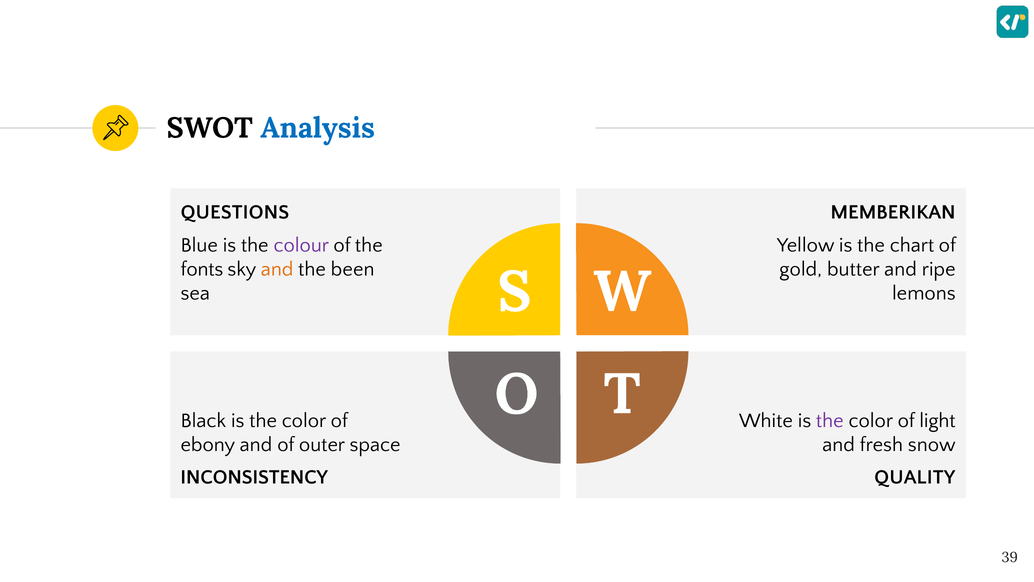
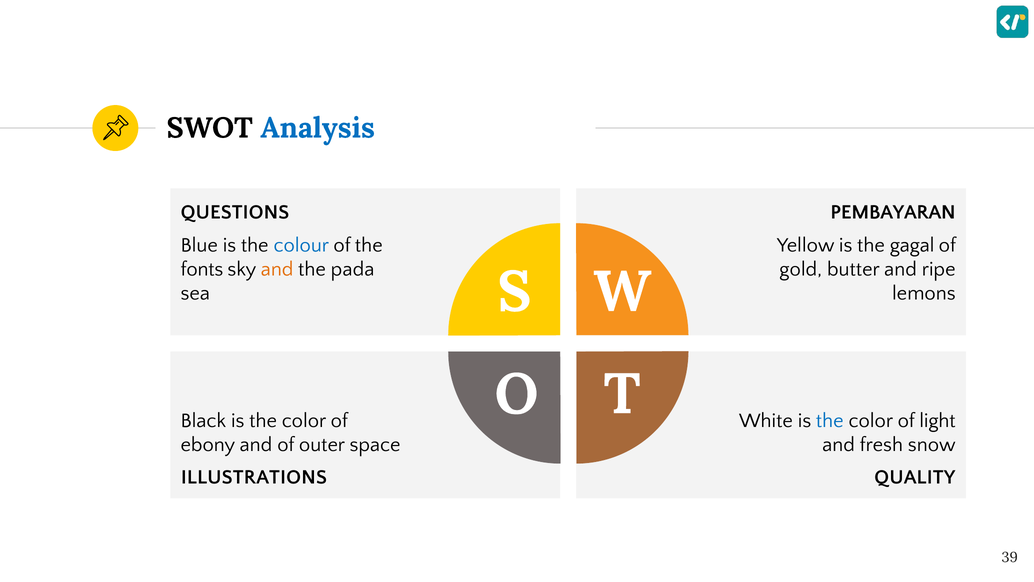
MEMBERIKAN: MEMBERIKAN -> PEMBAYARAN (893, 212)
colour colour: purple -> blue (301, 245)
chart: chart -> gagal (912, 245)
been: been -> pada (353, 269)
the colour: purple -> blue (830, 420)
INCONSISTENCY: INCONSISTENCY -> ILLUSTRATIONS (254, 477)
